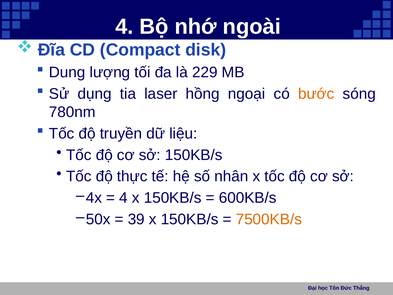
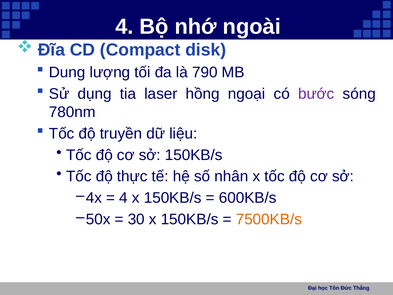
229: 229 -> 790 (205, 72)
bước colour: orange -> purple (316, 94)
39: 39 -> 30 (136, 219)
